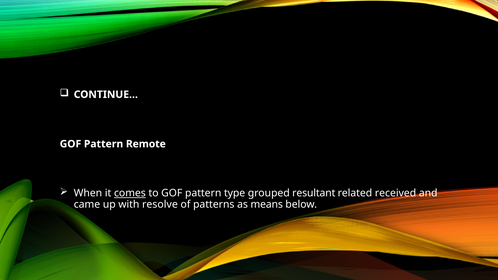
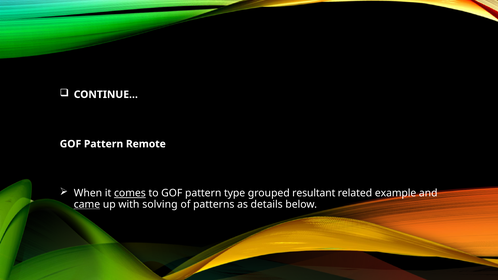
received: received -> example (396, 193)
came underline: none -> present (87, 204)
resolve: resolve -> solving (160, 204)
means: means -> details (267, 204)
